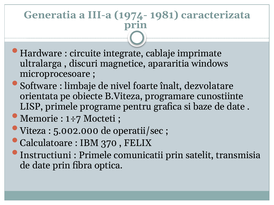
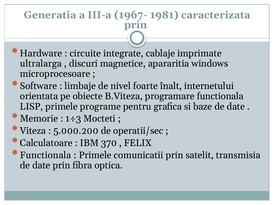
1974-: 1974- -> 1967- (131, 15)
dezvolatare: dezvolatare -> internetului (209, 86)
programare cunostiinte: cunostiinte -> functionala (220, 96)
1÷7: 1÷7 -> 1÷3 (73, 119)
5.002.000: 5.002.000 -> 5.000.200 (76, 131)
Instructiuni: Instructiuni -> Functionala (46, 156)
